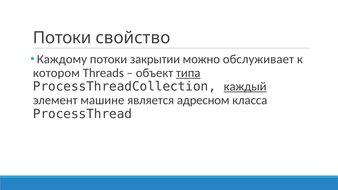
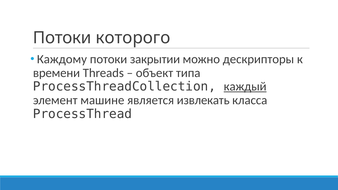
свойство: свойство -> которого (133, 38)
обслуживает: обслуживает -> дескрипторы (258, 59)
котором: котором -> времени (56, 73)
типа underline: present -> none (188, 73)
адресном: адресном -> извлекать (203, 100)
